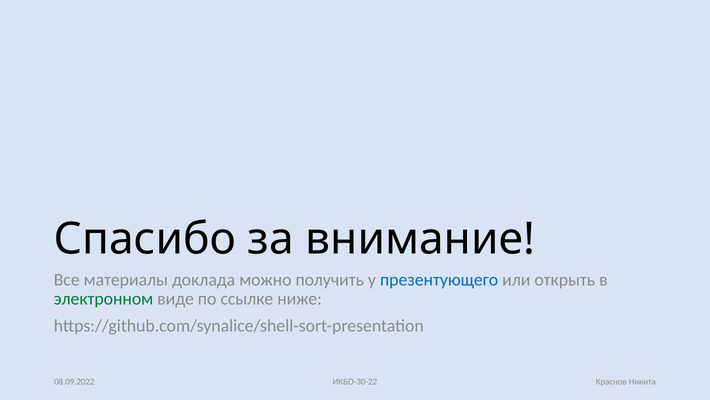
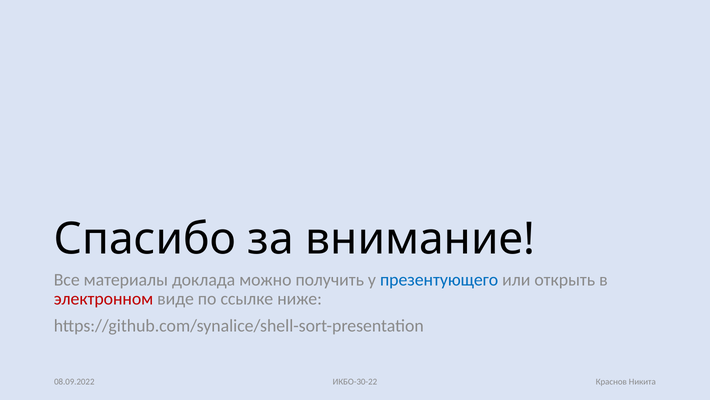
электронном colour: green -> red (104, 299)
